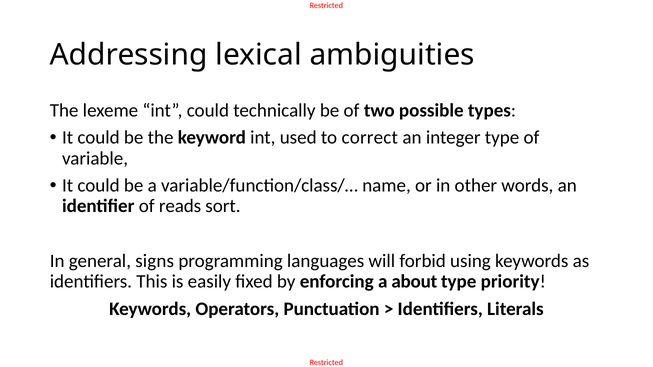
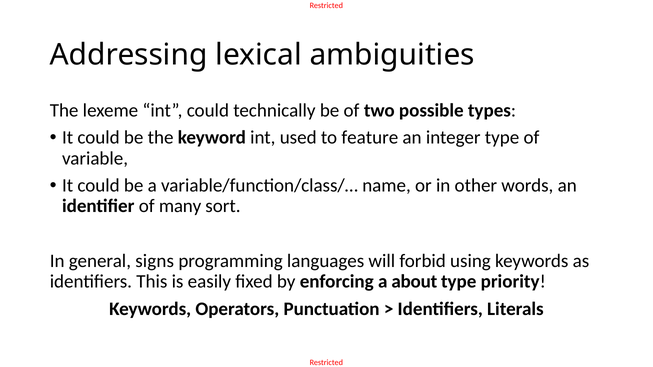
correct: correct -> feature (370, 138)
reads: reads -> many (180, 206)
